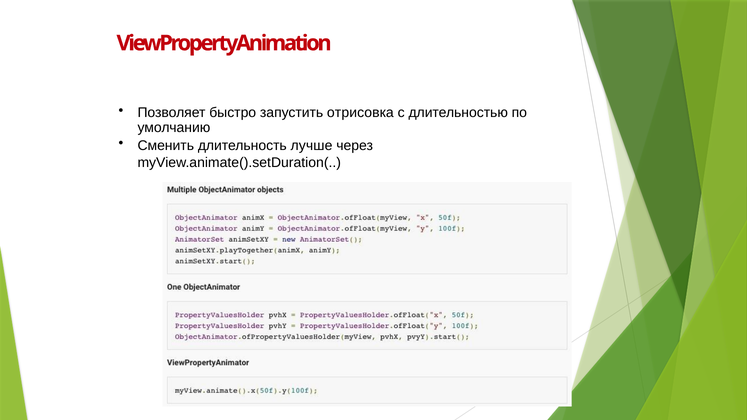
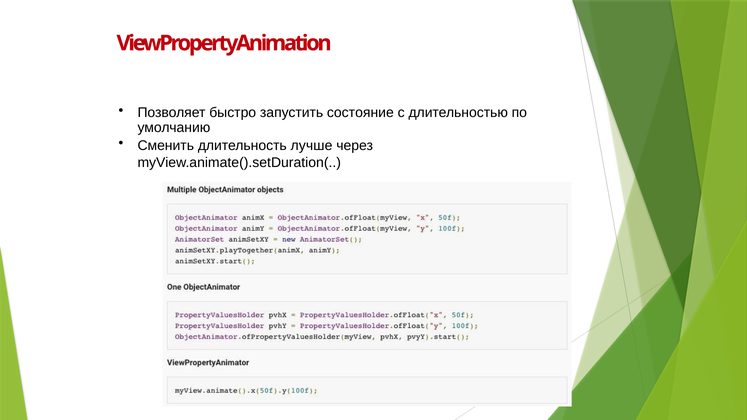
отрисовка: отрисовка -> состояние (360, 113)
